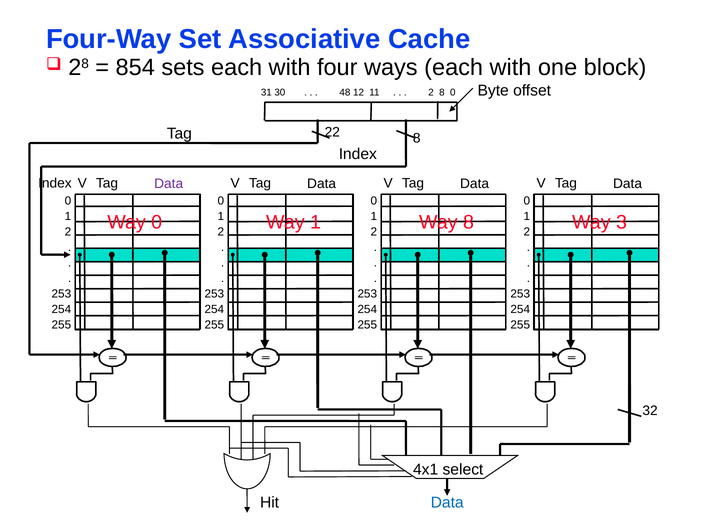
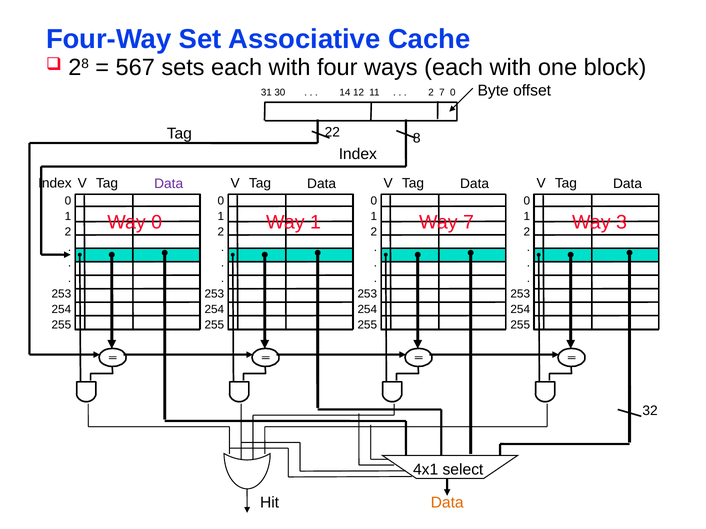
854: 854 -> 567 (135, 68)
48: 48 -> 14 (345, 92)
2 8: 8 -> 7 (442, 92)
Way 8: 8 -> 7 (469, 223)
Data colour: blue -> orange (447, 503)
